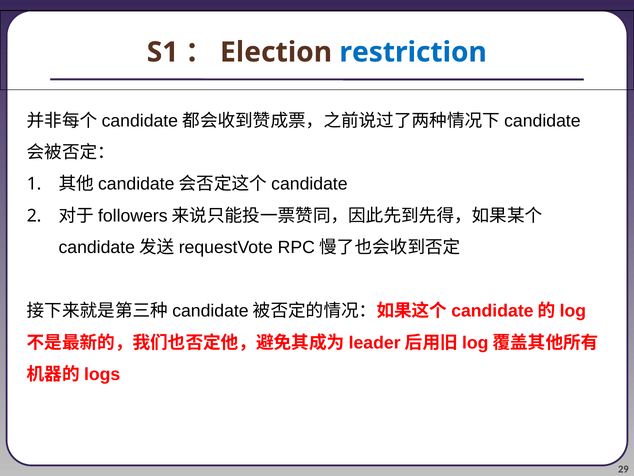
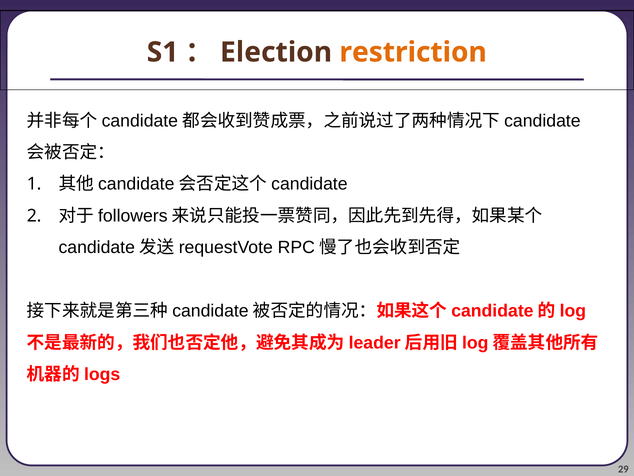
restriction colour: blue -> orange (413, 52)
